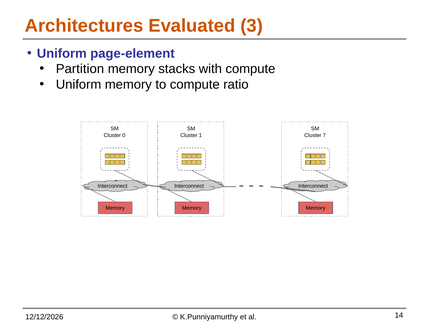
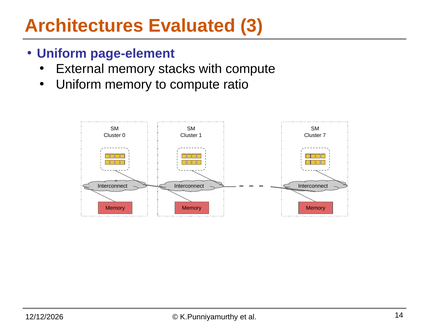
Partition: Partition -> External (80, 69)
